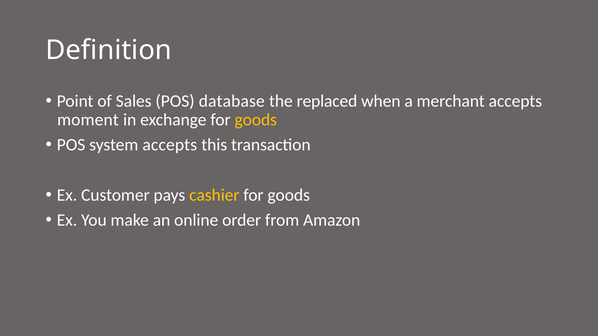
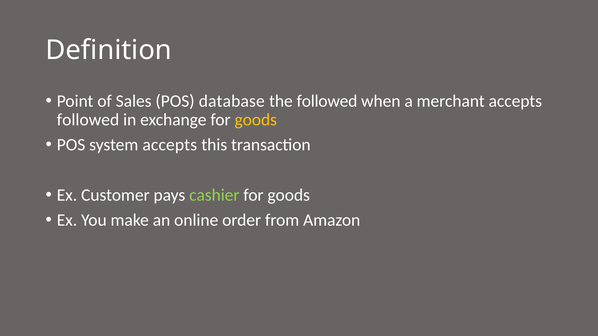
the replaced: replaced -> followed (327, 101)
moment: moment -> followed (88, 120)
cashier colour: yellow -> light green (214, 195)
